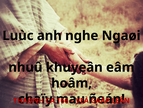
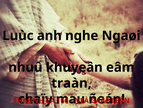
hoâm: hoâm -> traàn (71, 83)
